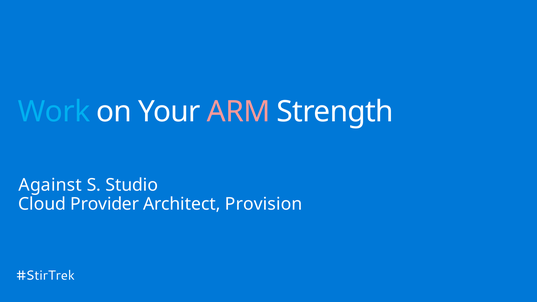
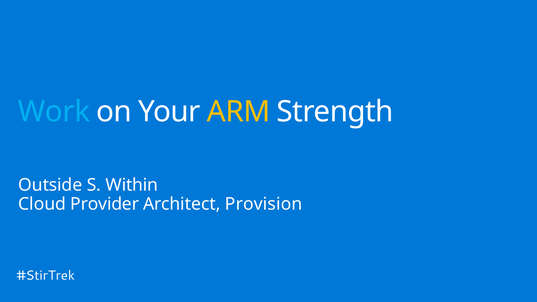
ARM colour: pink -> yellow (239, 112)
Against: Against -> Outside (50, 185)
Studio: Studio -> Within (132, 185)
